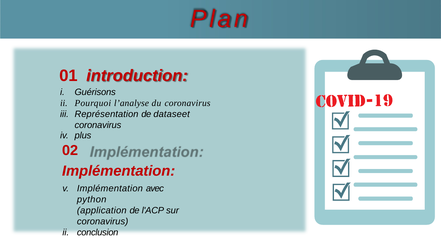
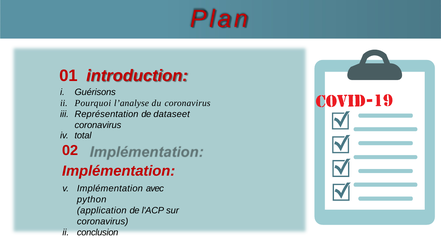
plus: plus -> total (83, 136)
